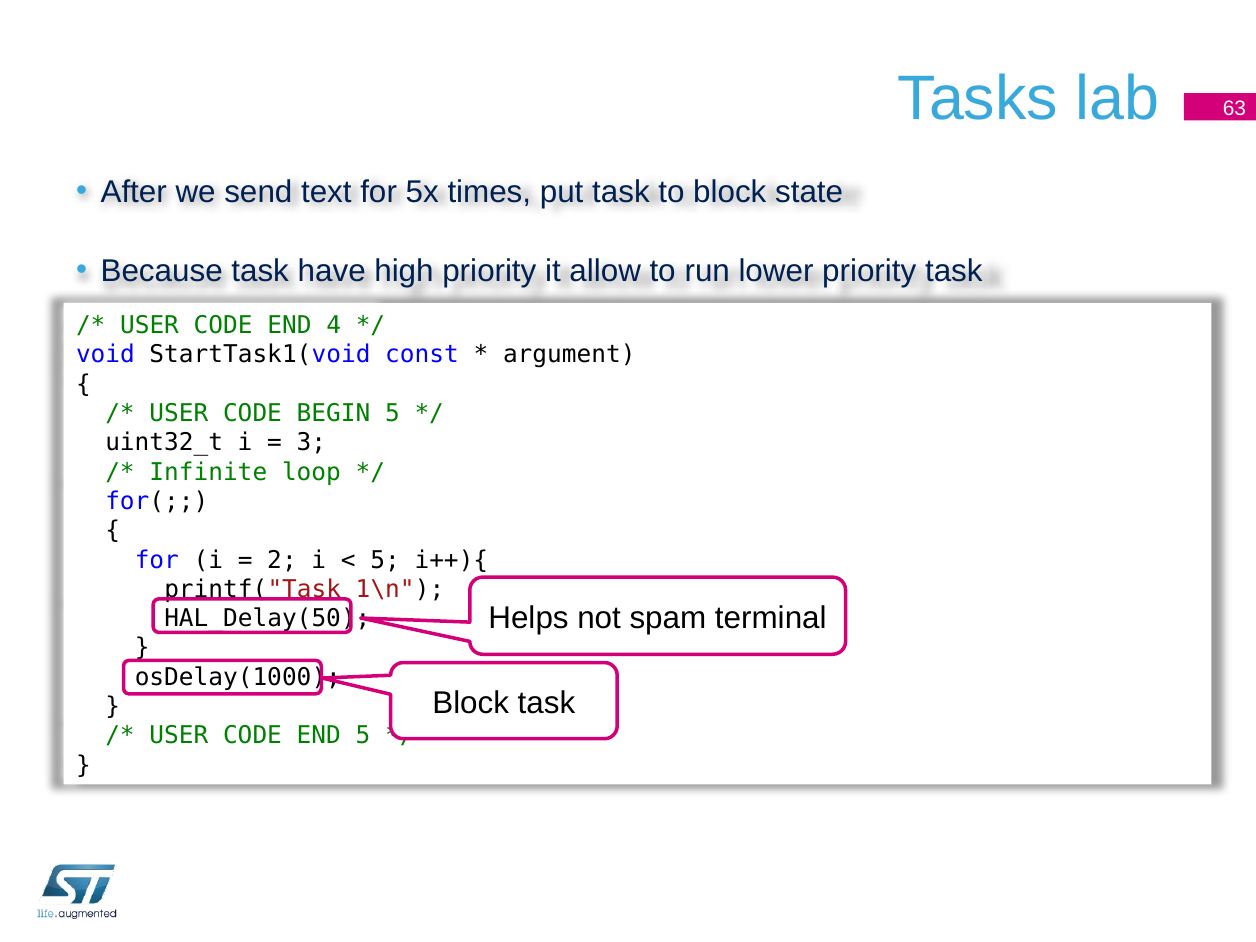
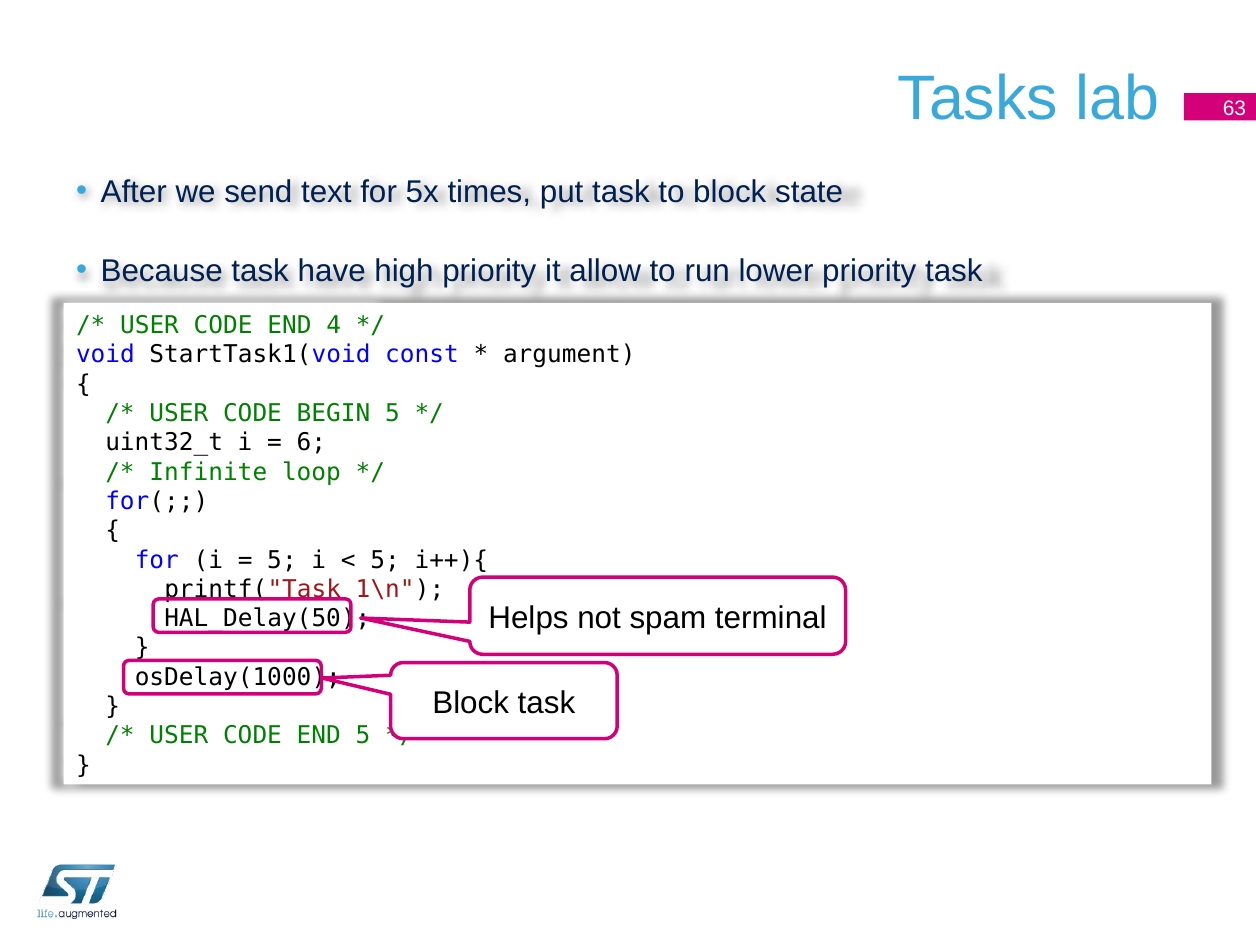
3: 3 -> 6 (311, 443)
2: 2 -> 5 (282, 560)
